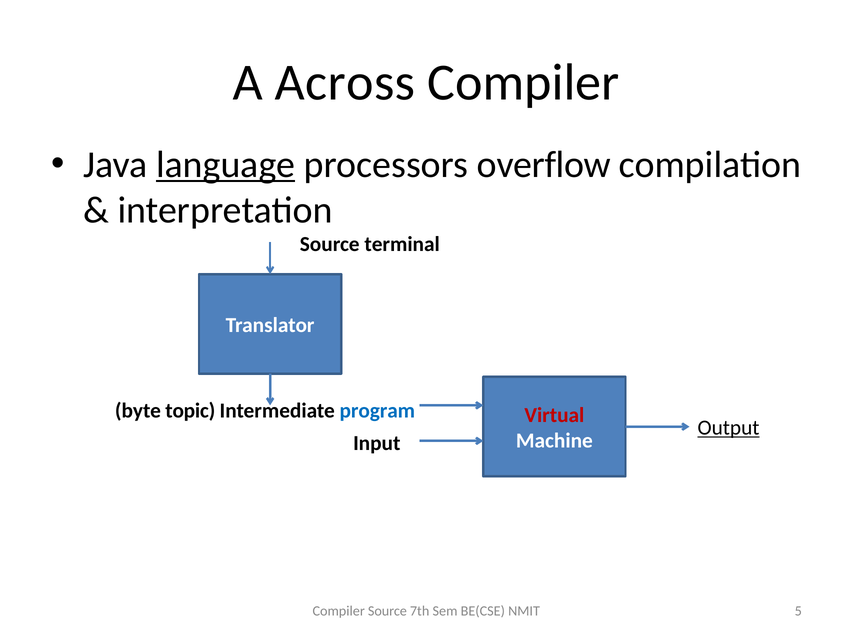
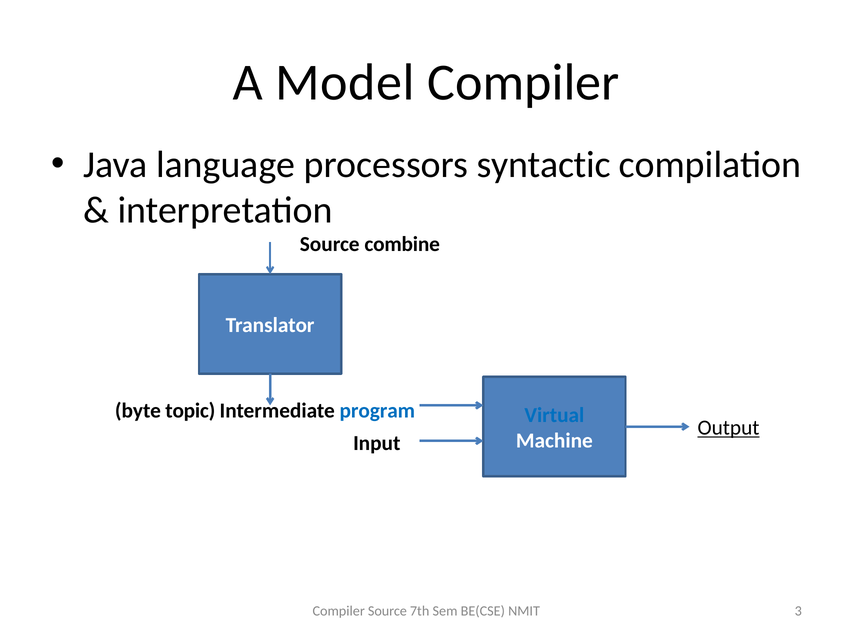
Across: Across -> Model (345, 83)
language underline: present -> none (226, 165)
overflow: overflow -> syntactic (544, 165)
terminal: terminal -> combine (402, 244)
Virtual colour: red -> blue (554, 415)
5: 5 -> 3 (798, 611)
